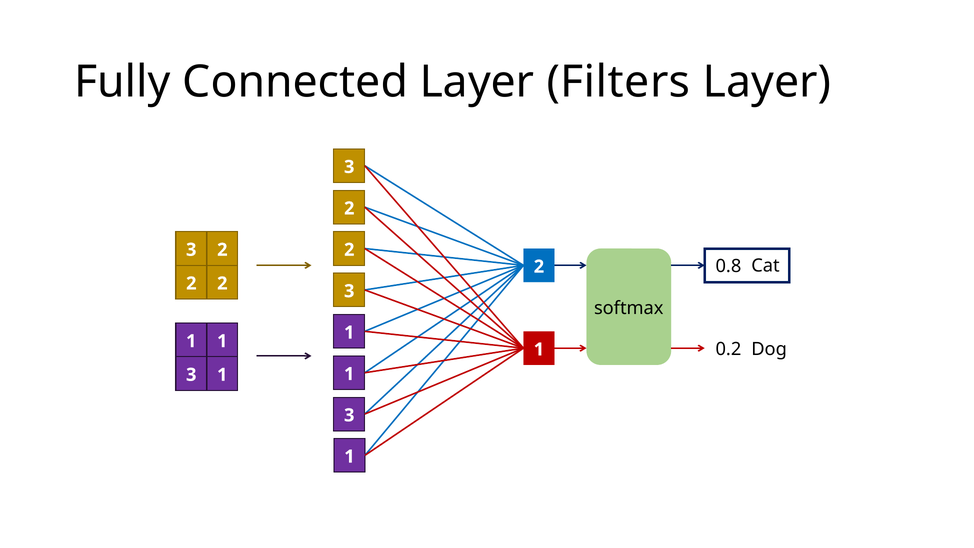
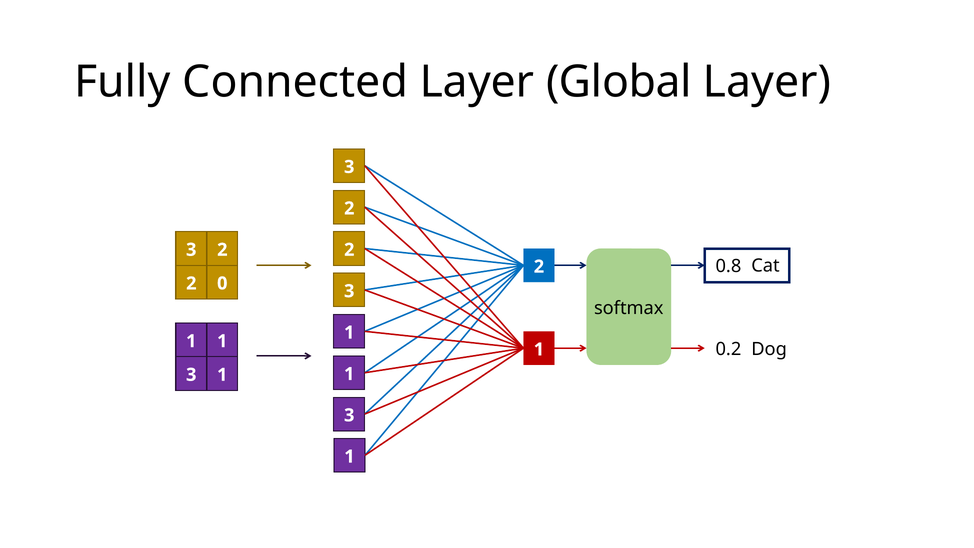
Filters: Filters -> Global (619, 82)
2: 2 -> 0 (222, 283)
